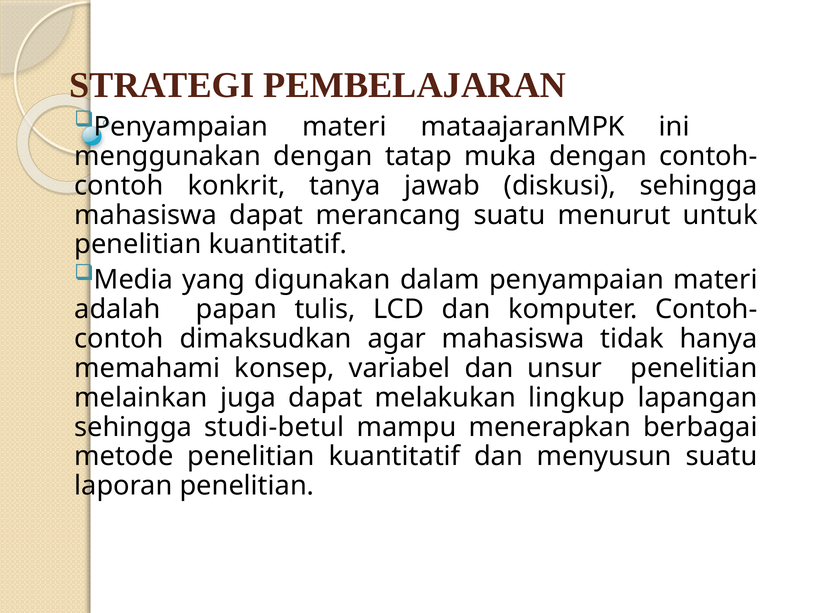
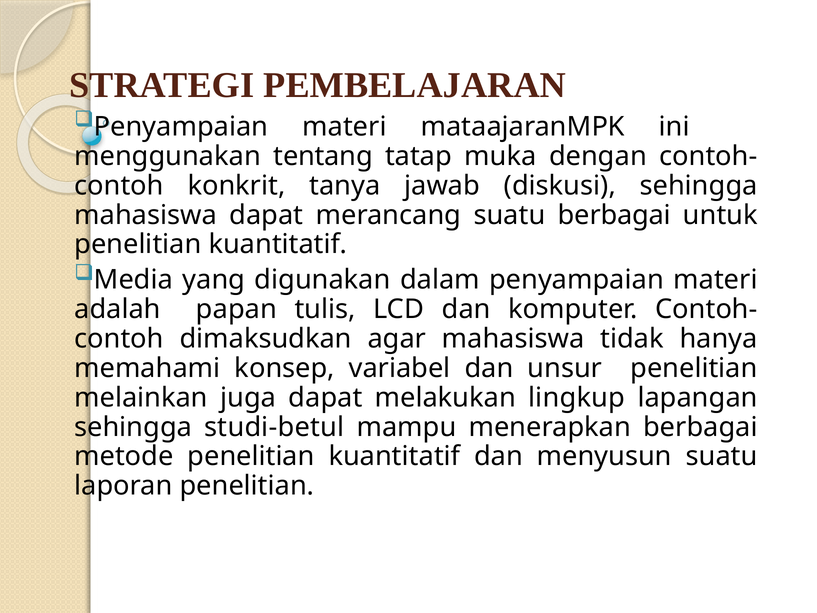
menggunakan dengan: dengan -> tentang (323, 156)
suatu menurut: menurut -> berbagai (614, 215)
